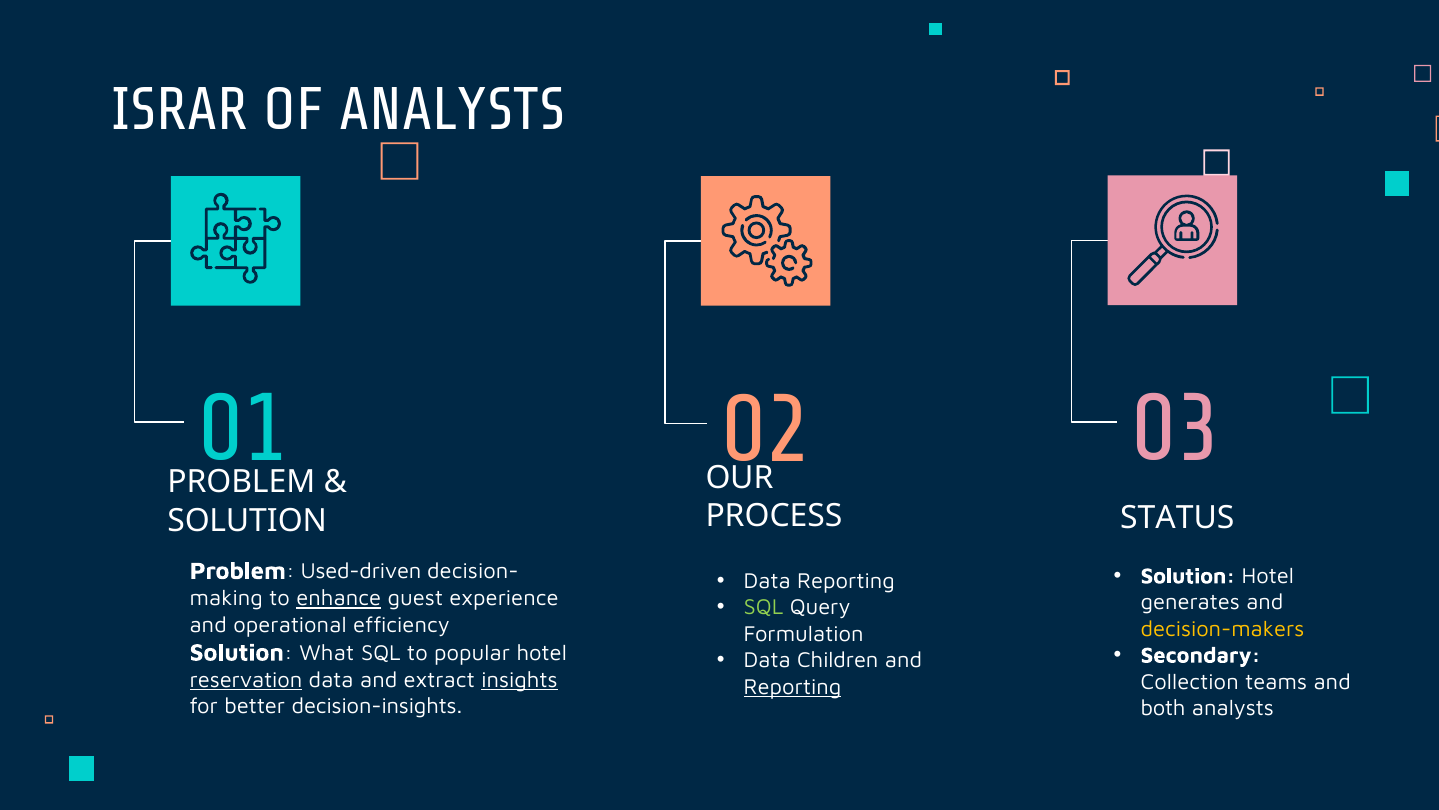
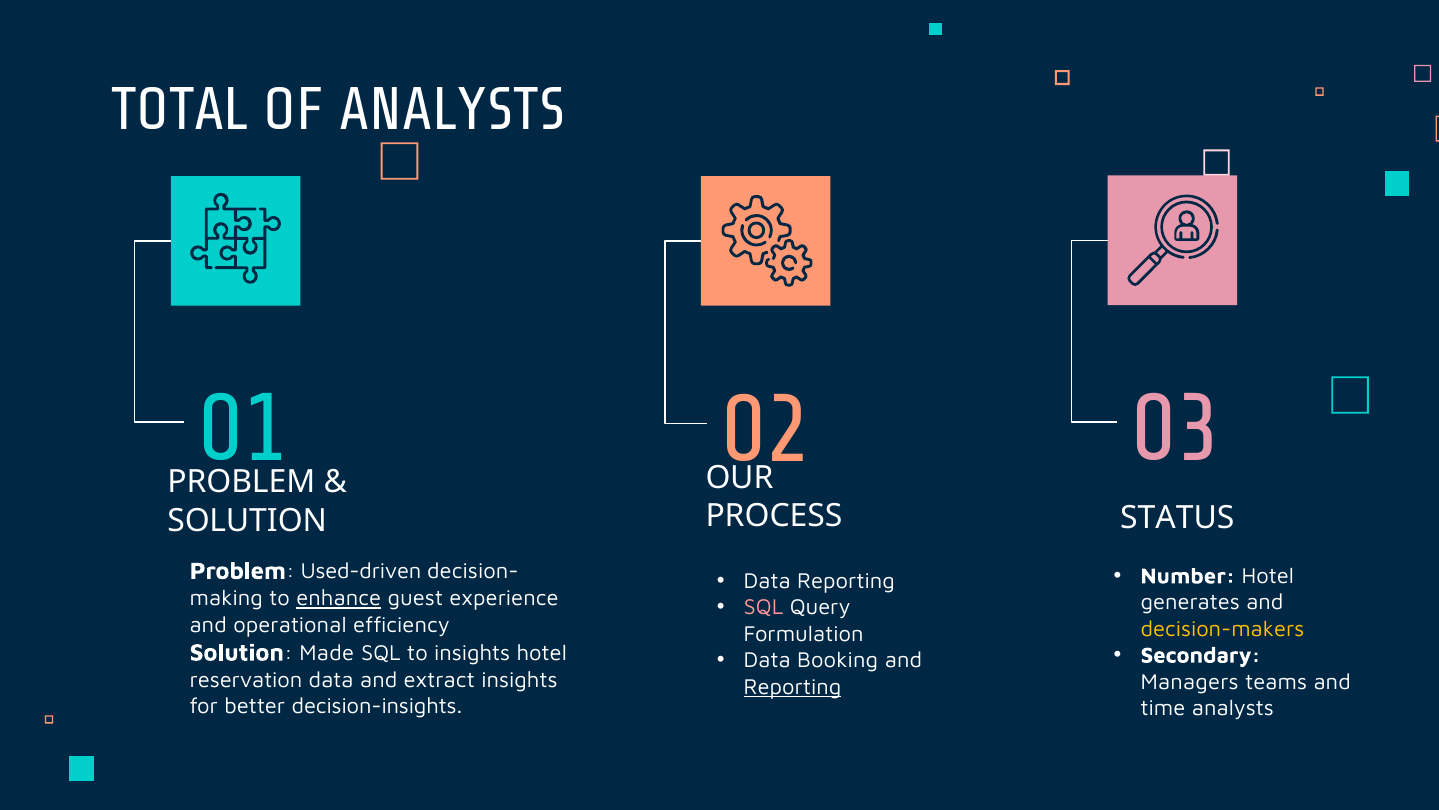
ISRAR: ISRAR -> TOTAL (180, 110)
Solution: Solution -> Number (1188, 576)
SQL colour: light green -> pink (764, 607)
What: What -> Made (327, 653)
to popular: popular -> insights (472, 653)
Children: Children -> Booking (838, 660)
reservation underline: present -> none (246, 680)
insights underline: present -> none (519, 680)
Collection: Collection -> Managers (1190, 681)
both: both -> time (1163, 708)
